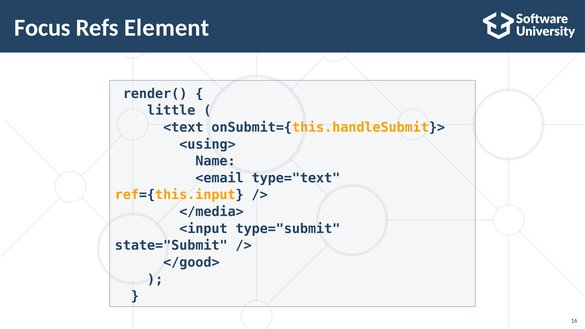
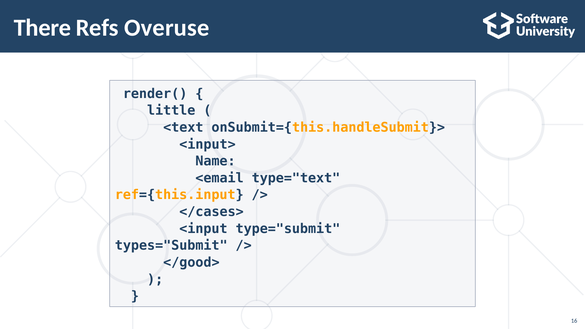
Focus: Focus -> There (42, 28)
Element: Element -> Overuse (167, 28)
<using>: <using> -> <input> (207, 144)
</media>: </media> -> </cases> (212, 212)
state="Submit: state="Submit -> types="Submit (171, 246)
